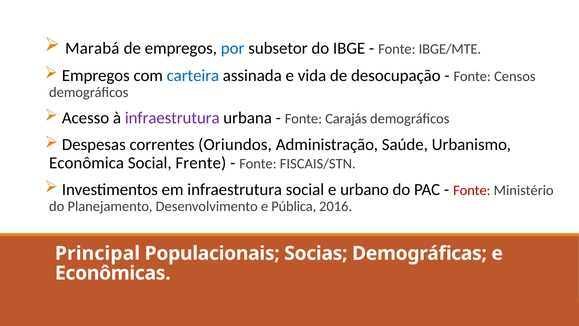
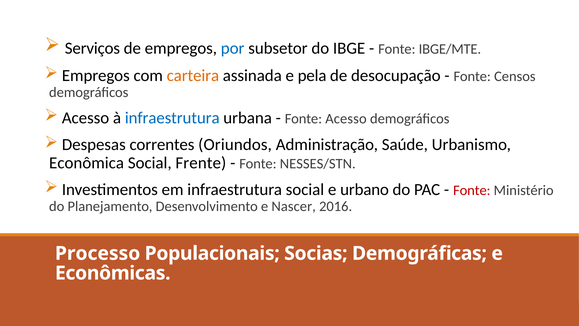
Marabá: Marabá -> Serviços (92, 48)
carteira colour: blue -> orange (193, 75)
vida: vida -> pela (312, 75)
infraestrutura colour: purple -> blue (172, 118)
Fonte Carajás: Carajás -> Acesso (346, 119)
FISCAIS/STN: FISCAIS/STN -> NESSES/STN (318, 163)
Pública: Pública -> Nascer (294, 206)
Principal: Principal -> Processo (98, 253)
